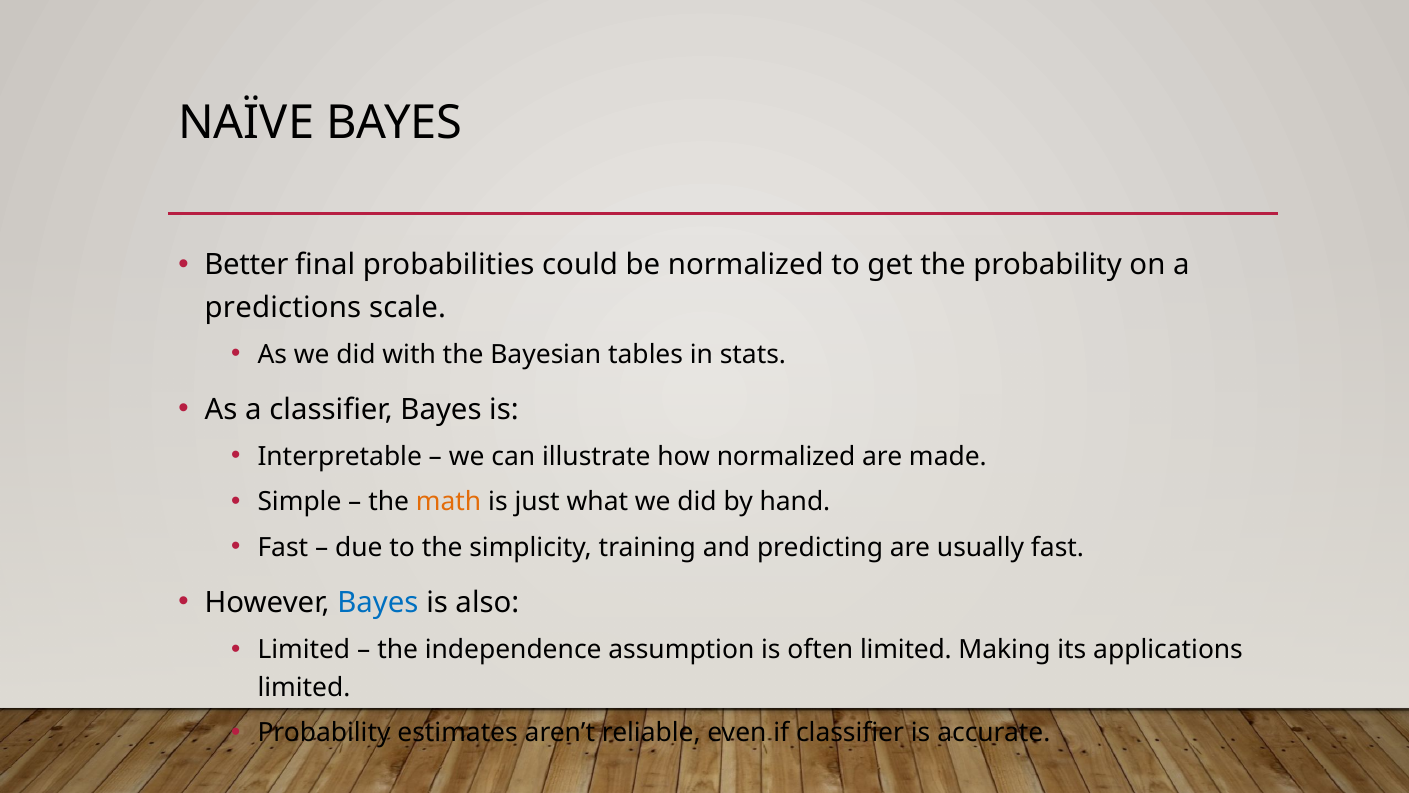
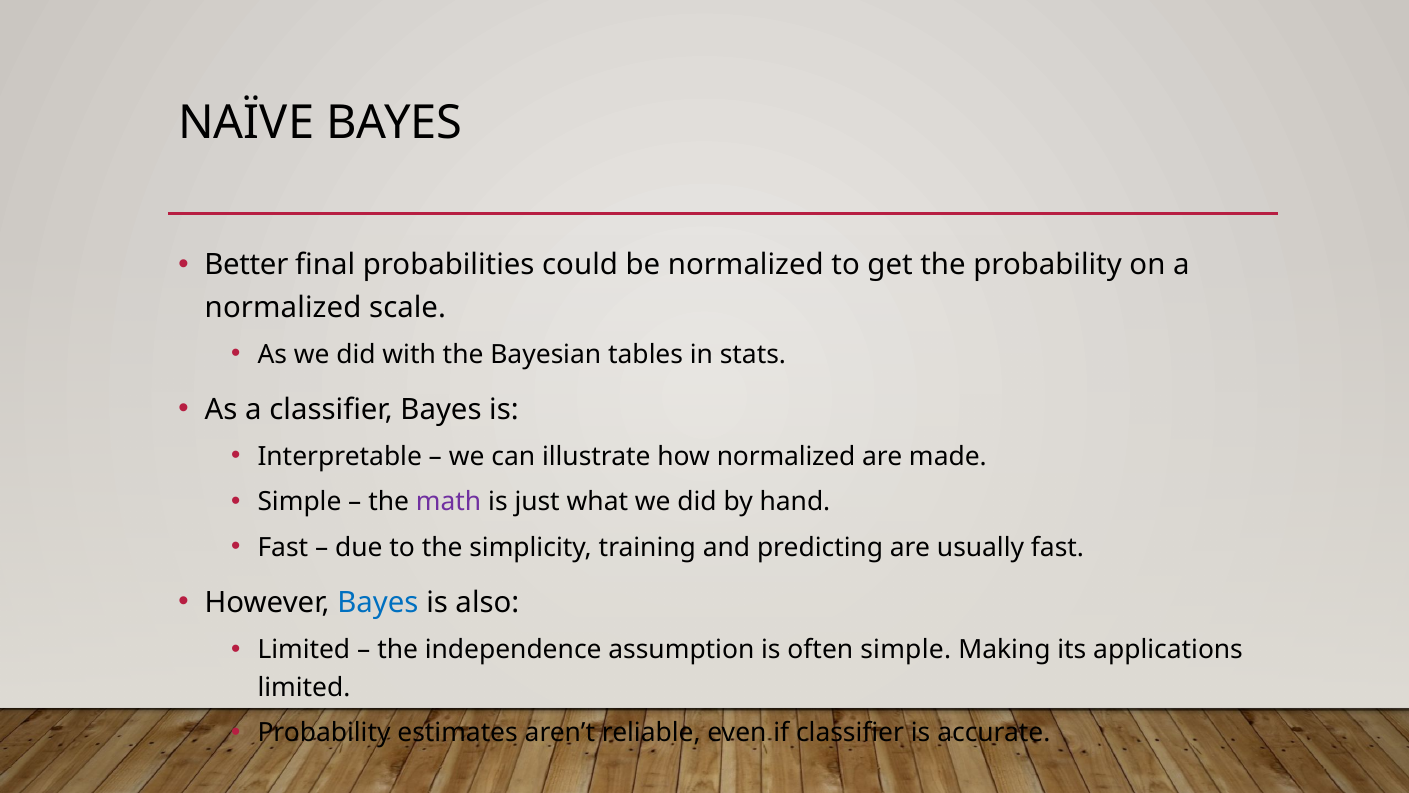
predictions: predictions -> normalized (283, 307)
math colour: orange -> purple (449, 502)
often limited: limited -> simple (906, 649)
